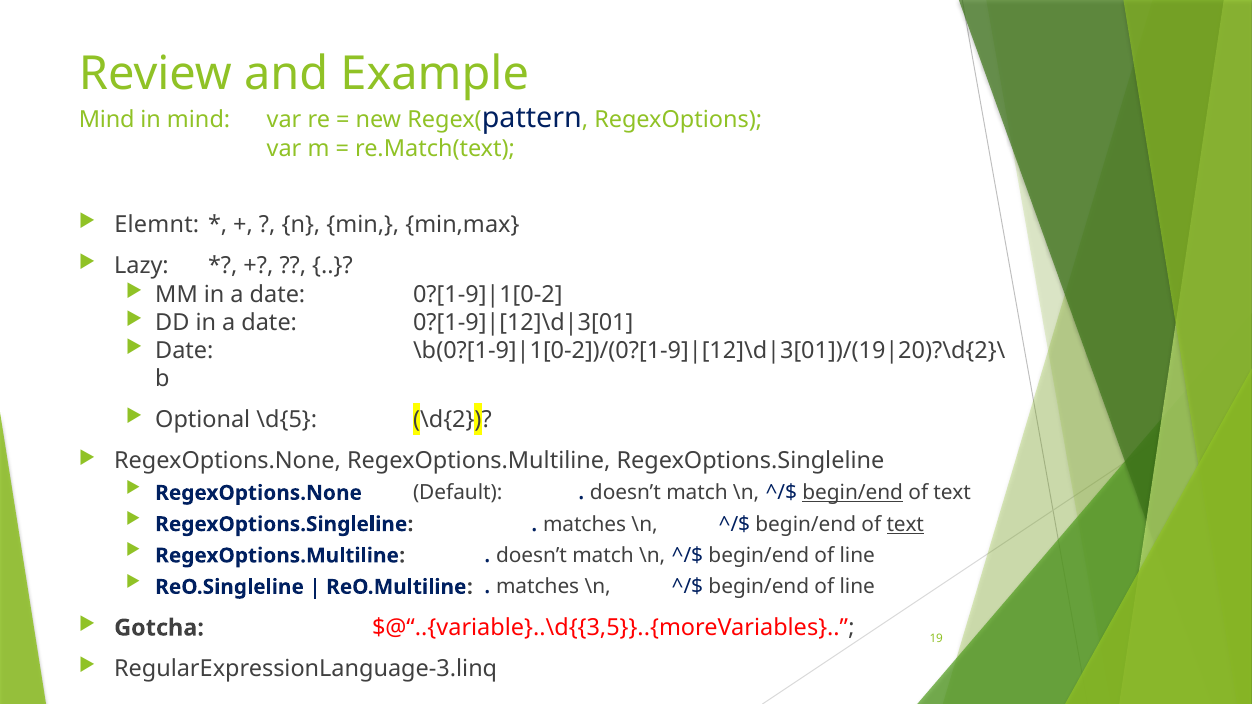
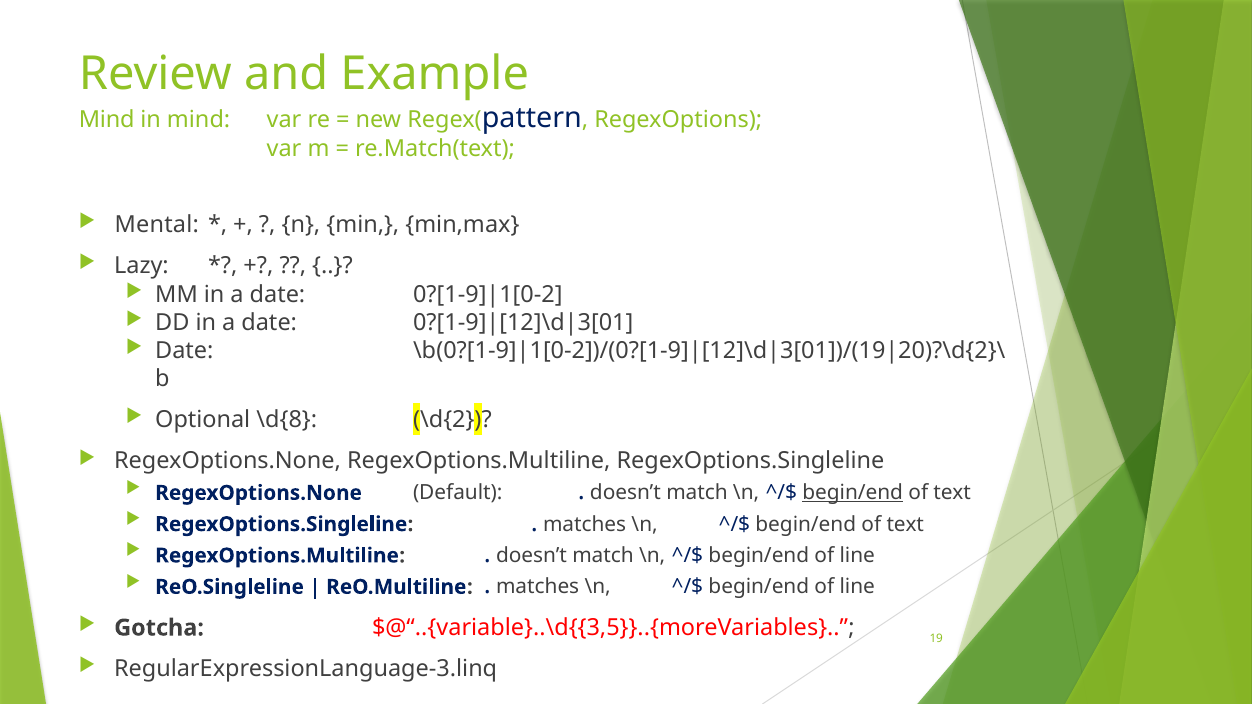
Elemnt: Elemnt -> Mental (157, 225)
\d{5: \d{5 -> \d{8 (287, 420)
text underline: present -> none (905, 524)
